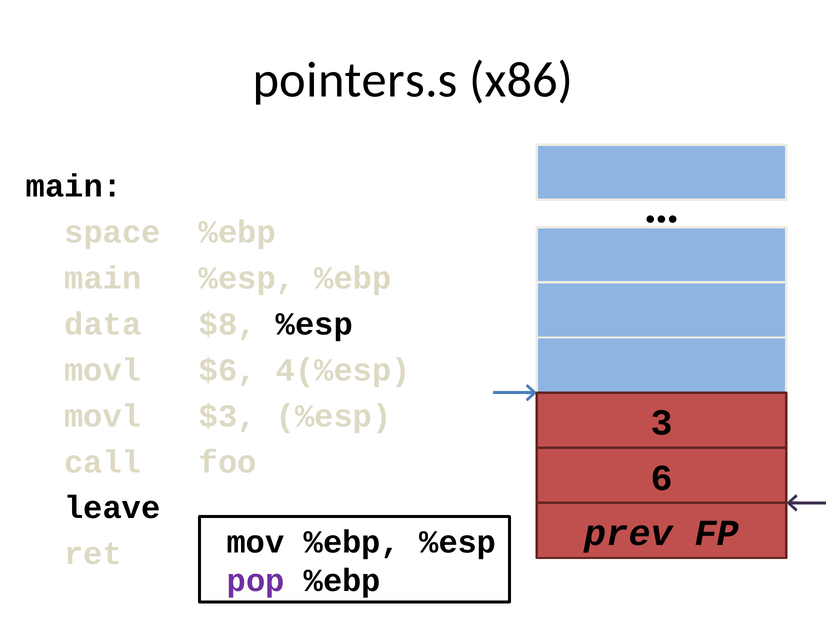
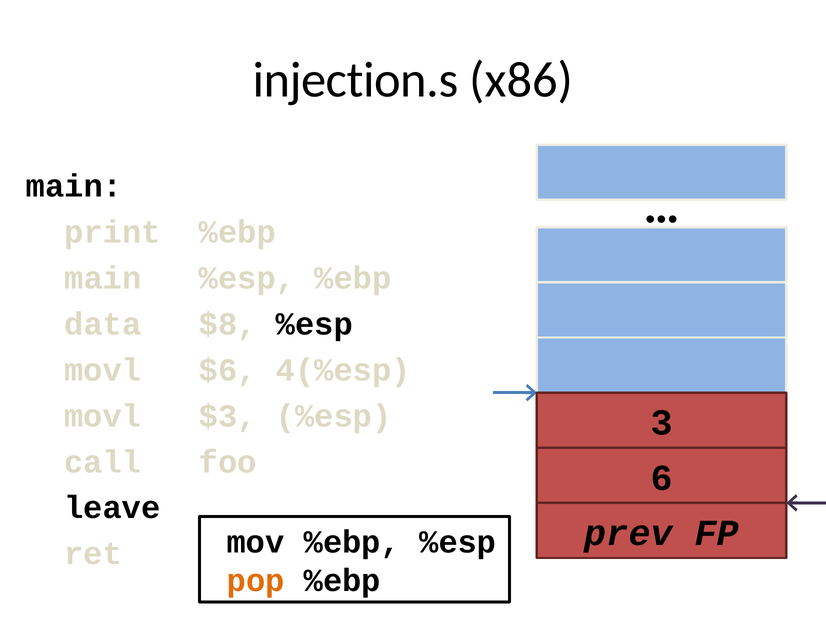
pointers.s: pointers.s -> injection.s (356, 80)
space: space -> print (112, 232)
pop colour: purple -> orange (256, 580)
